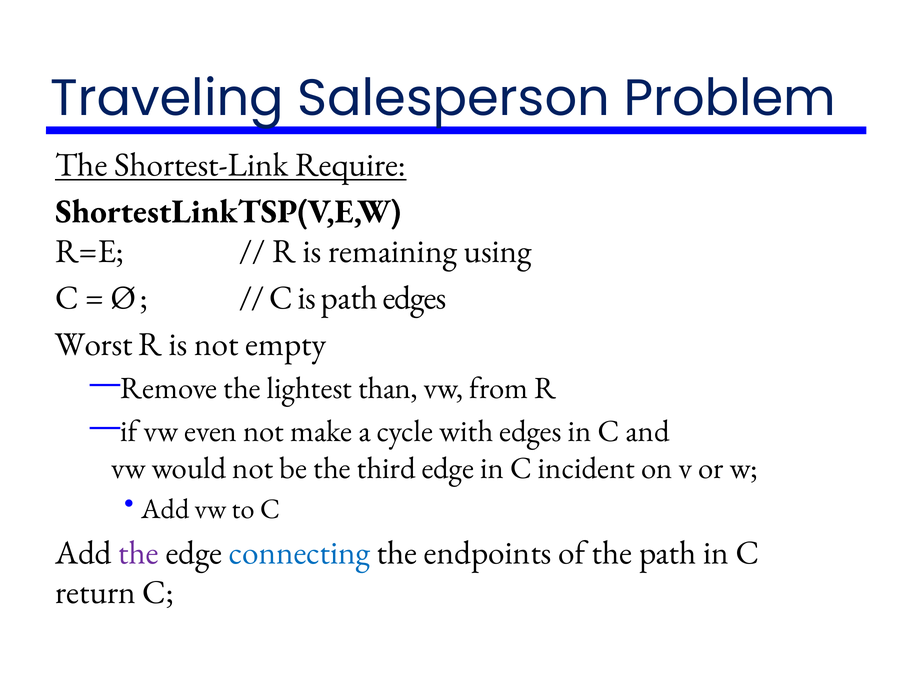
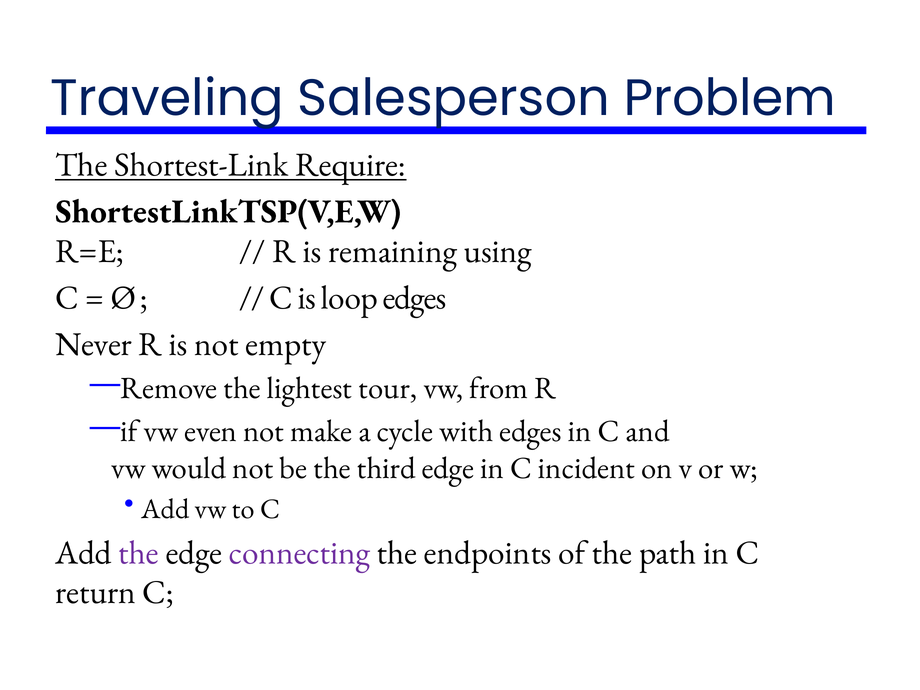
is path: path -> loop (349, 298)
Worst: Worst -> Never (94, 344)
than: than -> tour (388, 388)
connecting colour: blue -> purple (300, 553)
